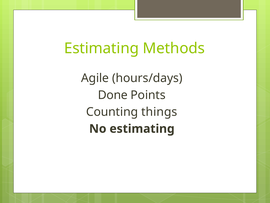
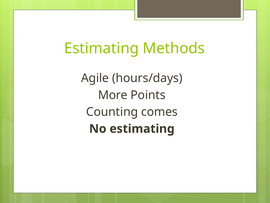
Done: Done -> More (113, 95)
things: things -> comes (159, 112)
